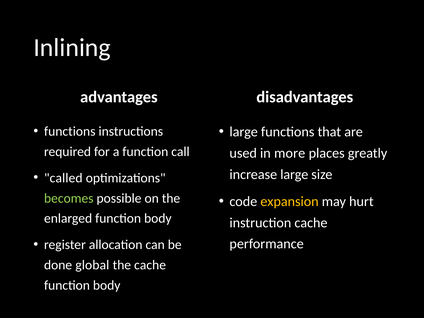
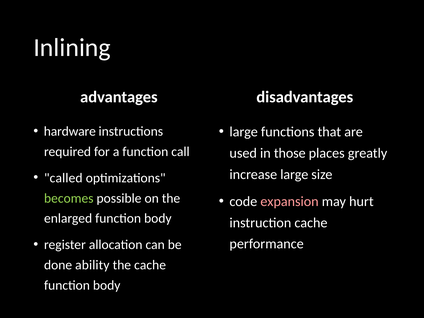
functions: functions -> hardware (70, 131)
more: more -> those (290, 153)
expansion colour: yellow -> pink (290, 201)
global: global -> ability (92, 265)
